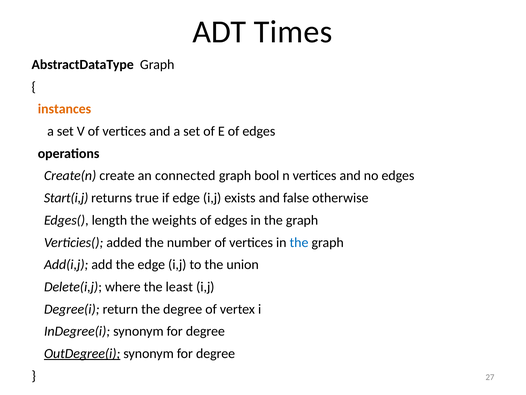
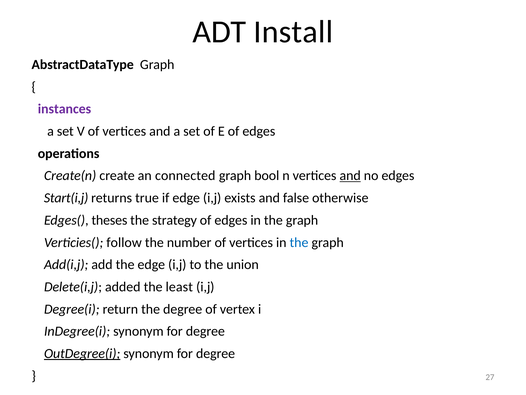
Times: Times -> Install (293, 32)
instances colour: orange -> purple (64, 109)
and underline: none -> present (350, 176)
length: length -> theses (109, 220)
weights: weights -> strategy (174, 220)
added: added -> follow (124, 242)
where: where -> added (123, 287)
